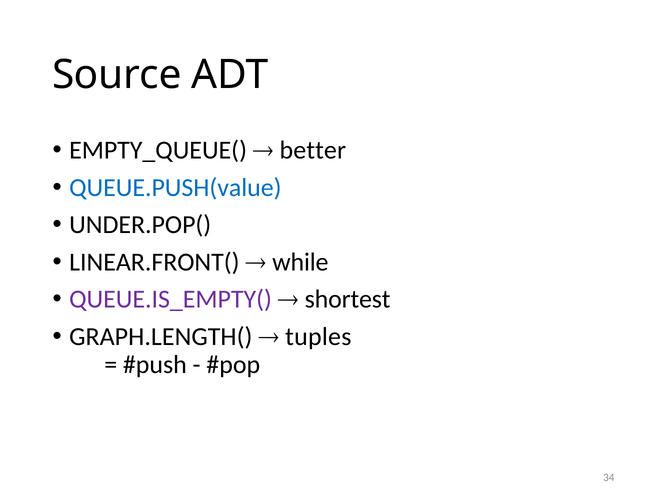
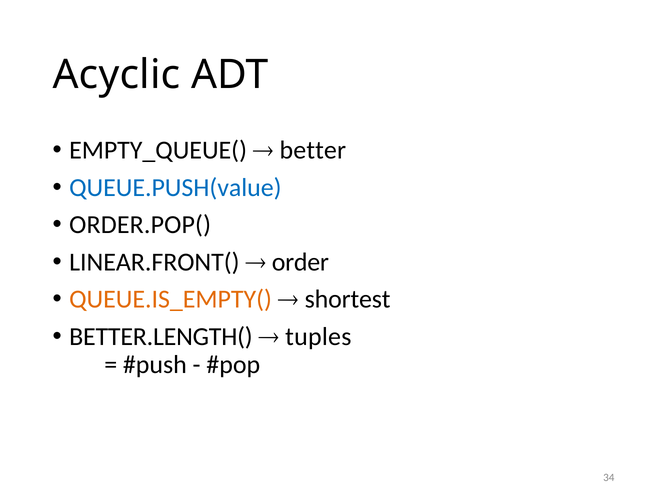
Source: Source -> Acyclic (116, 75)
UNDER.POP(: UNDER.POP( -> ORDER.POP( (140, 225)
while: while -> order (300, 262)
QUEUE.IS_EMPTY( colour: purple -> orange (171, 300)
GRAPH.LENGTH(: GRAPH.LENGTH( -> BETTER.LENGTH( (161, 337)
